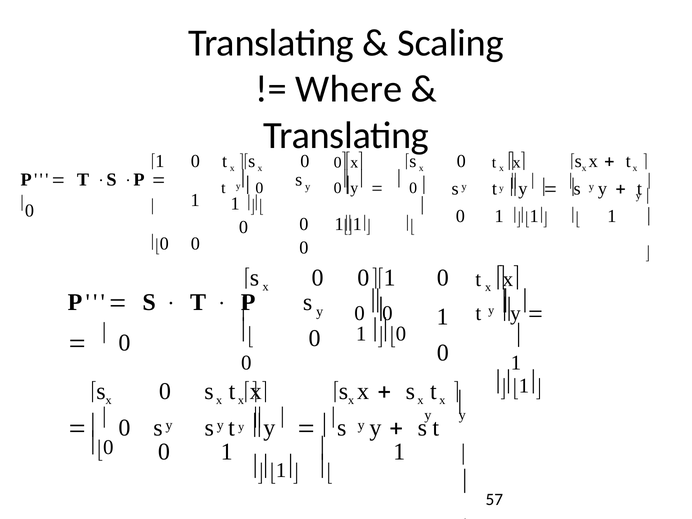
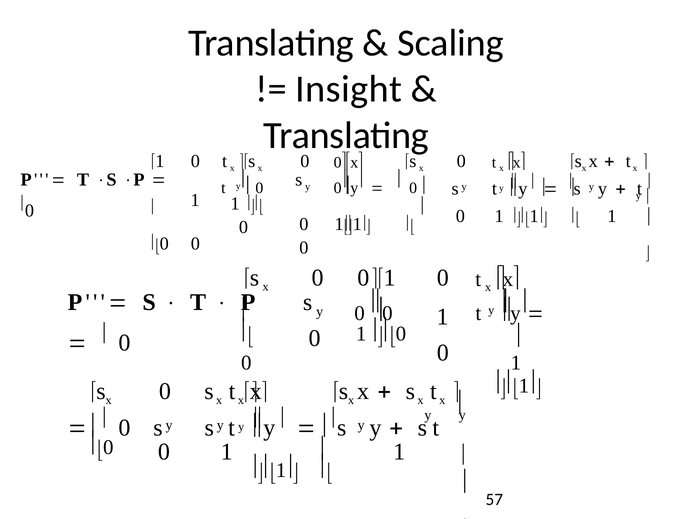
Where: Where -> Insight (349, 89)
